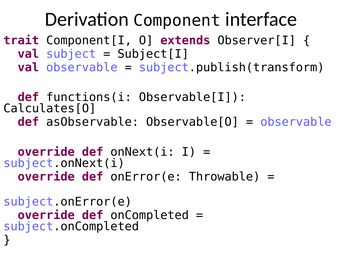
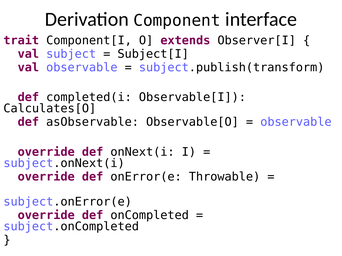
functions(i: functions(i -> completed(i (89, 97)
